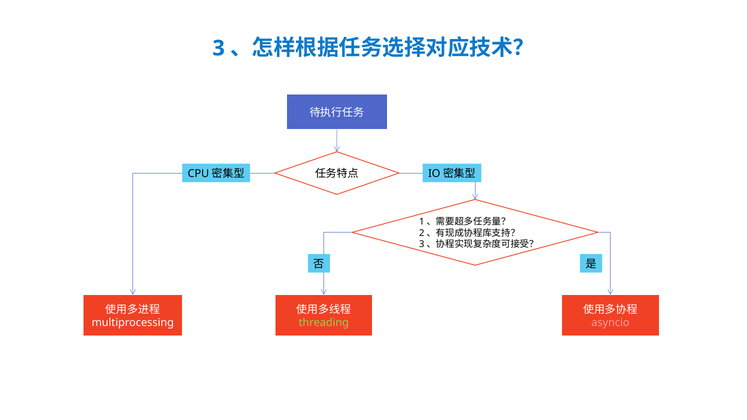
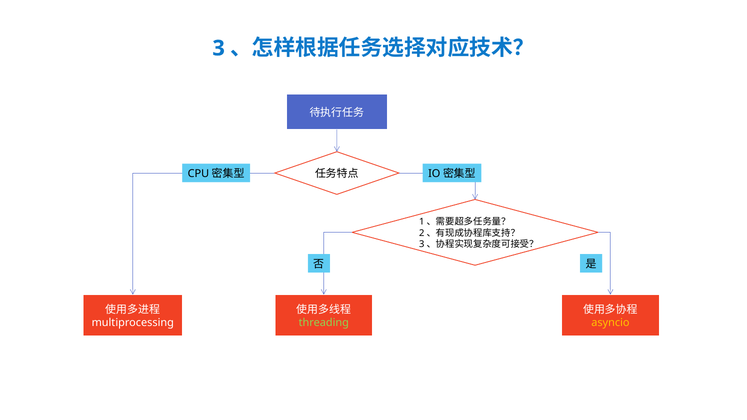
asyncio colour: pink -> yellow (610, 323)
